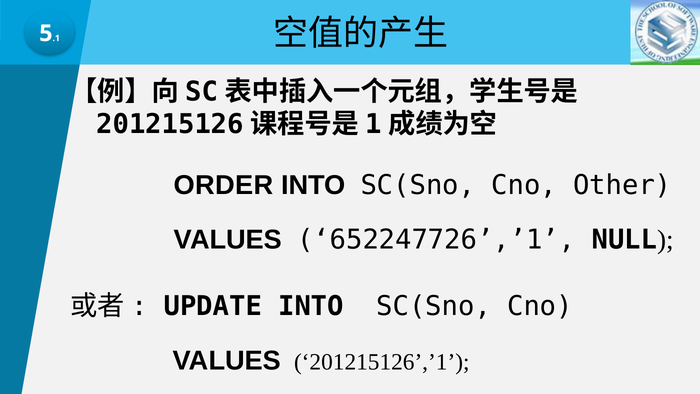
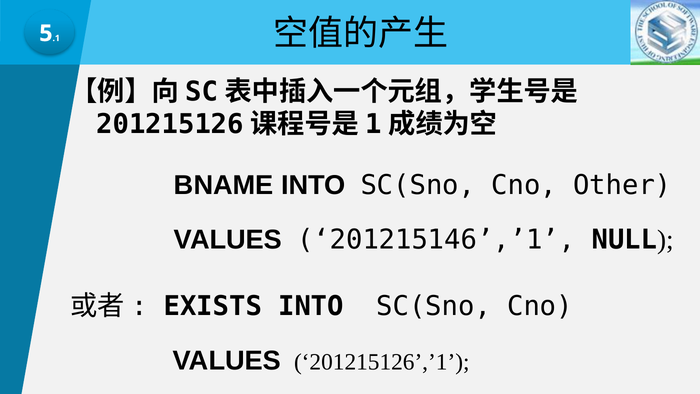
ORDER: ORDER -> BNAME (224, 185)
652247726’,’1: 652247726’,’1 -> 201215146’,’1 (436, 240)
UPDATE: UPDATE -> EXISTS (213, 306)
